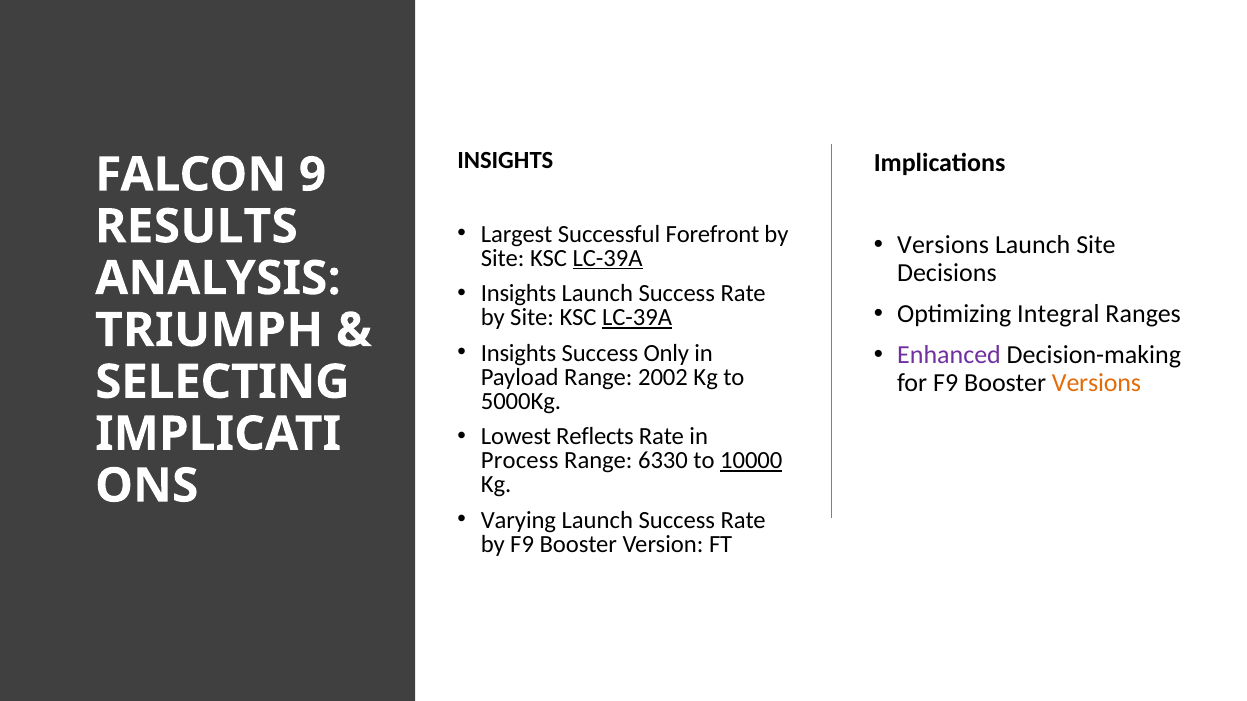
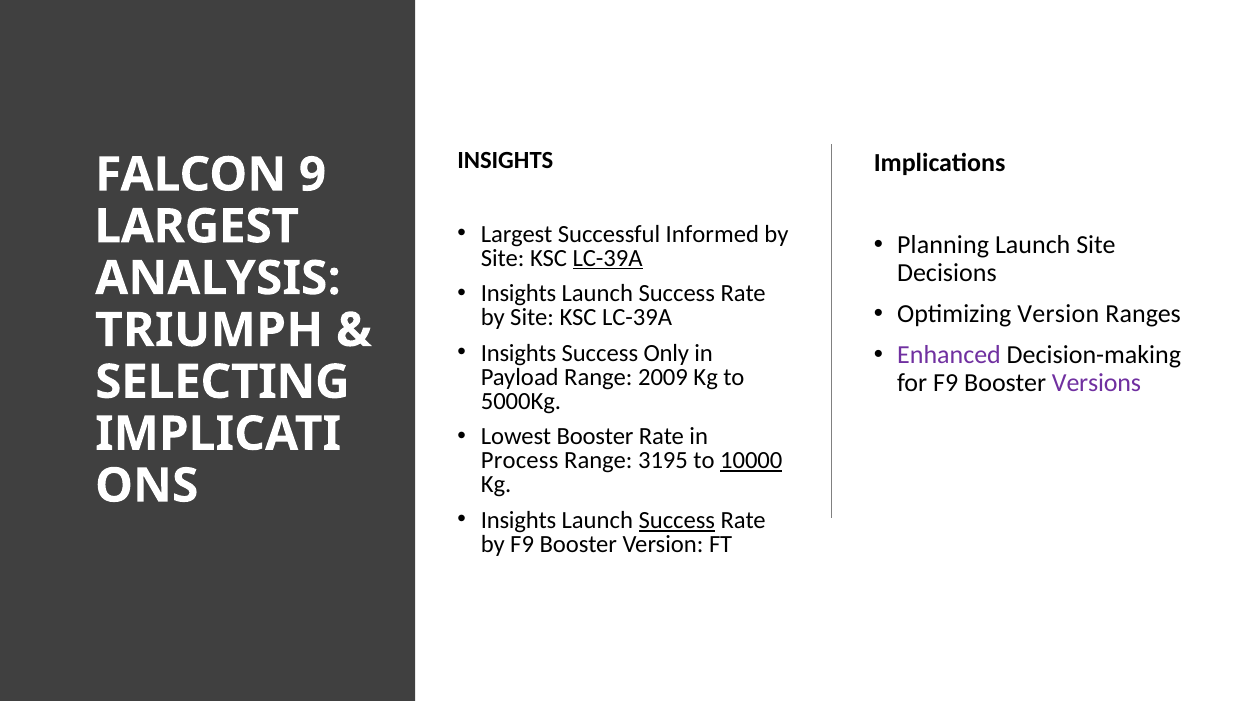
RESULTS: RESULTS -> LARGEST (197, 227)
Forefront: Forefront -> Informed (712, 234)
Versions: Versions -> Planning (943, 245)
Optimizing Integral: Integral -> Version (1058, 314)
LC-39A underline: present -> none (637, 318)
2002: 2002 -> 2009 (663, 377)
Versions colour: orange -> purple (1096, 384)
Lowest Reflects: Reflects -> Booster (595, 437)
6330: 6330 -> 3195 (663, 461)
Varying: Varying -> Insights (519, 521)
Success underline: none -> present (677, 521)
